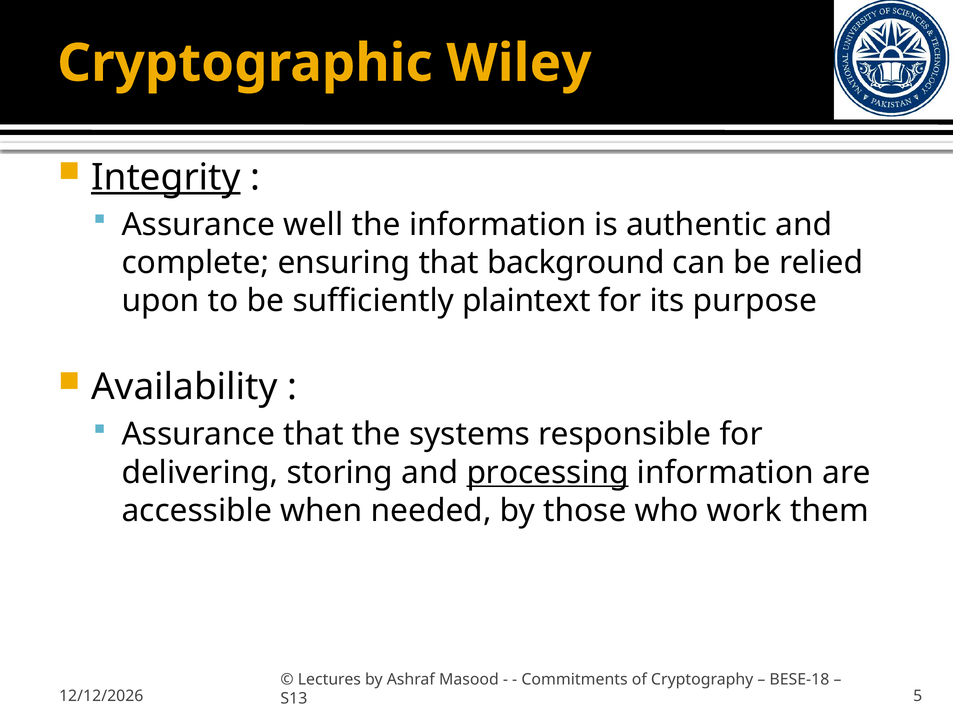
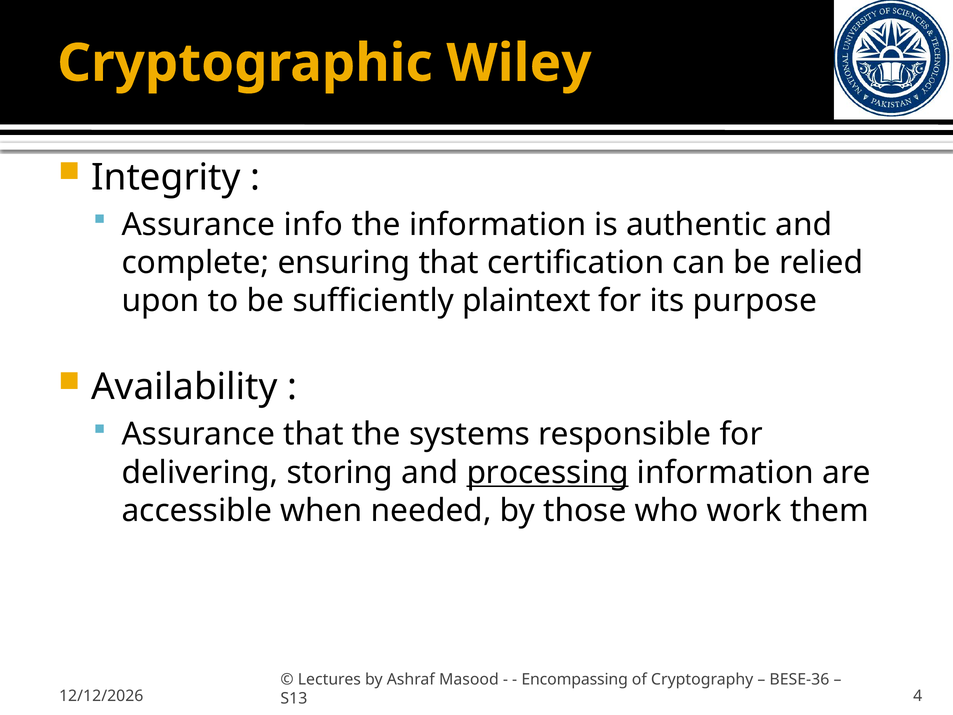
Integrity underline: present -> none (166, 177)
well: well -> info (313, 225)
background: background -> certification (576, 263)
Commitments: Commitments -> Encompassing (575, 679)
BESE-18: BESE-18 -> BESE-36 (799, 679)
5: 5 -> 4 (918, 696)
